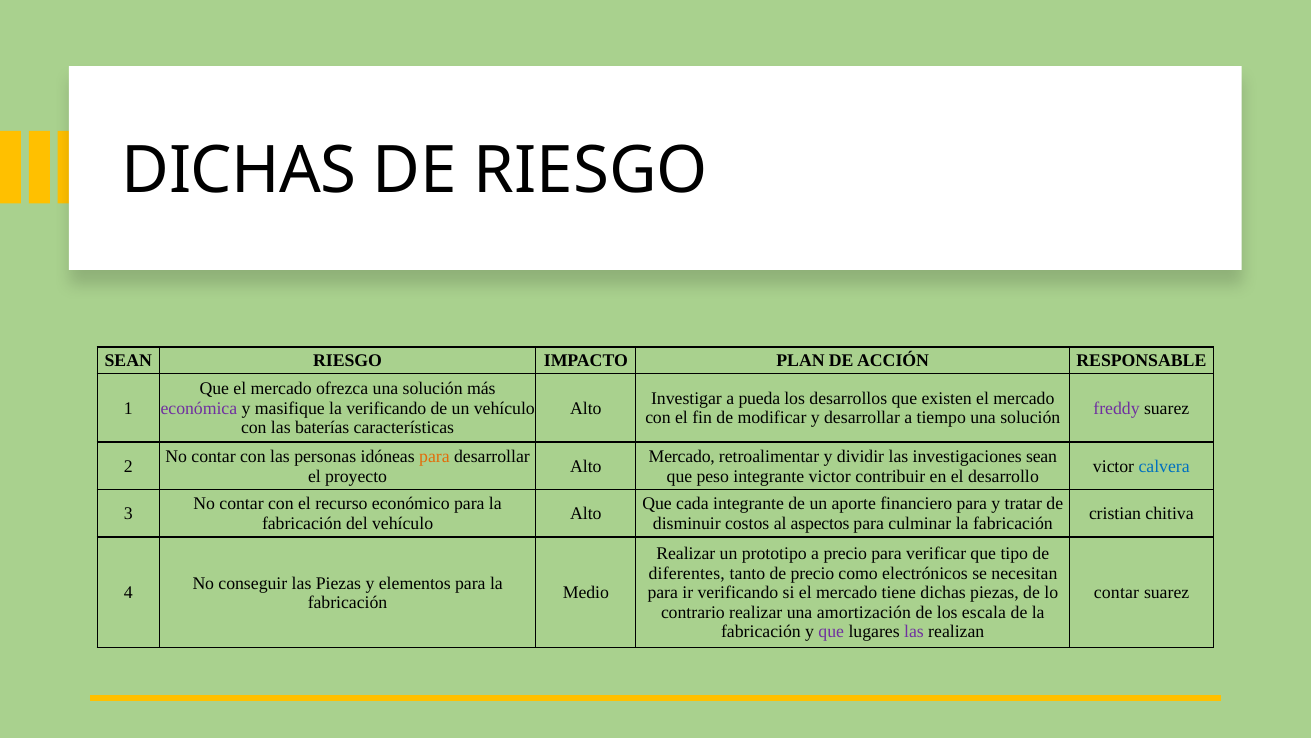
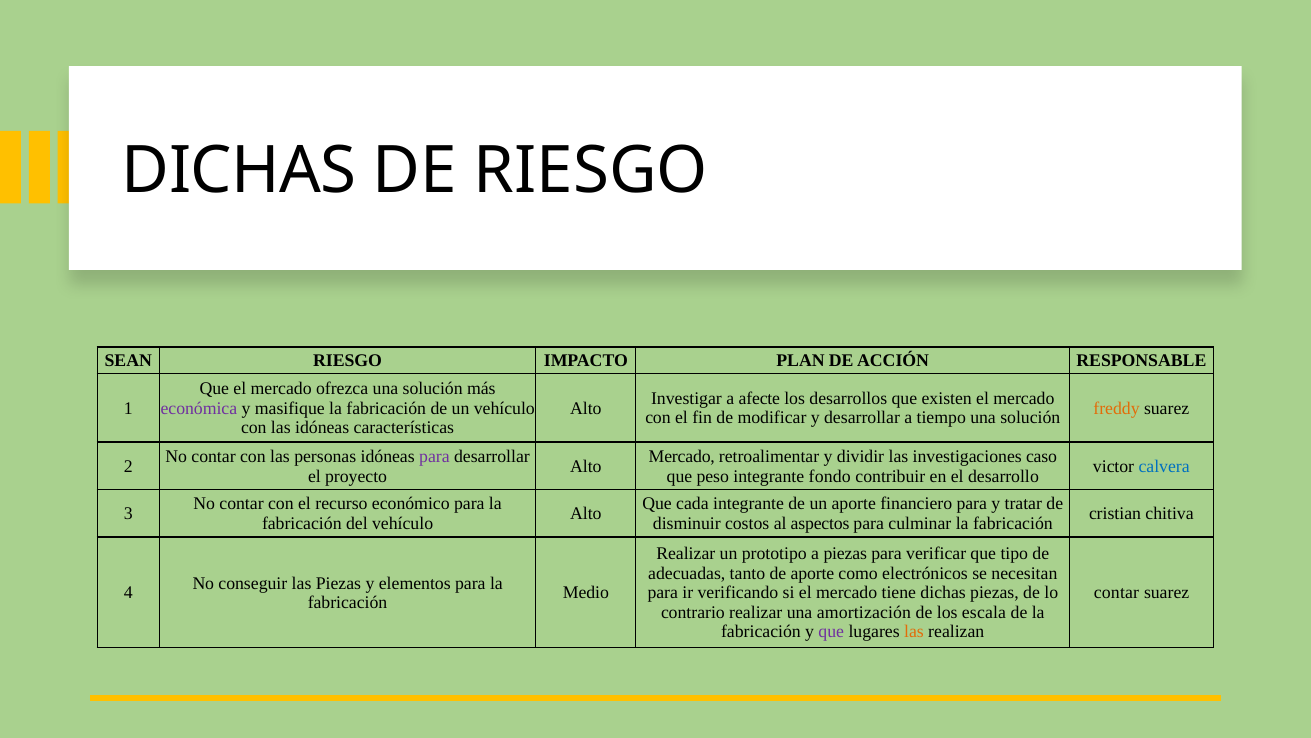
pueda: pueda -> afecte (759, 398)
masifique la verificando: verificando -> fabricación (386, 408)
freddy colour: purple -> orange (1117, 408)
las baterías: baterías -> idóneas (322, 428)
para colour: orange -> purple (434, 456)
investigaciones sean: sean -> caso (1042, 456)
integrante victor: victor -> fondo (830, 476)
a precio: precio -> piezas (845, 553)
diferentes: diferentes -> adecuadas (687, 573)
de precio: precio -> aporte (812, 573)
las colour: purple -> orange (914, 632)
